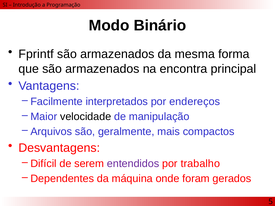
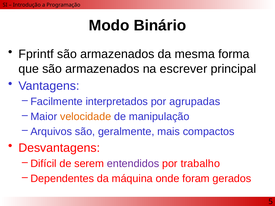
encontra: encontra -> escrever (184, 69)
endereços: endereços -> agrupadas (195, 102)
velocidade colour: black -> orange (86, 117)
